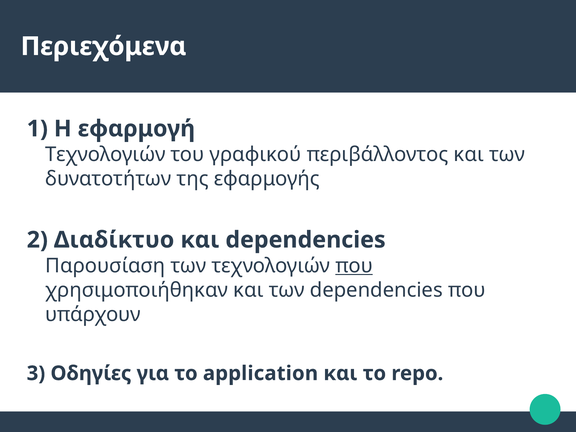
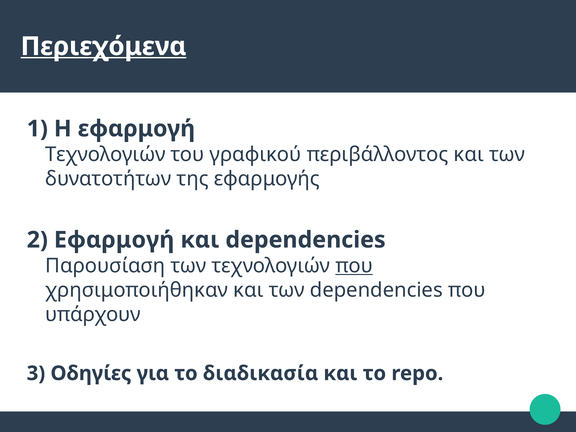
Περιεχόμενα underline: none -> present (103, 46)
Διαδίκτυο: Διαδίκτυο -> Εφαρμογή (114, 240)
application: application -> διαδικασία (261, 373)
